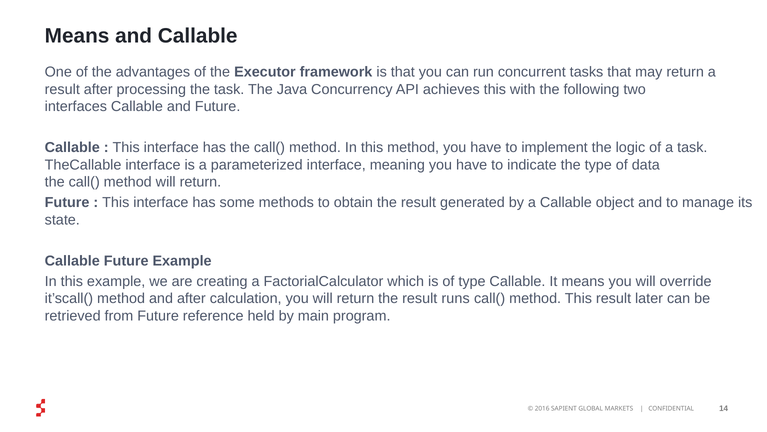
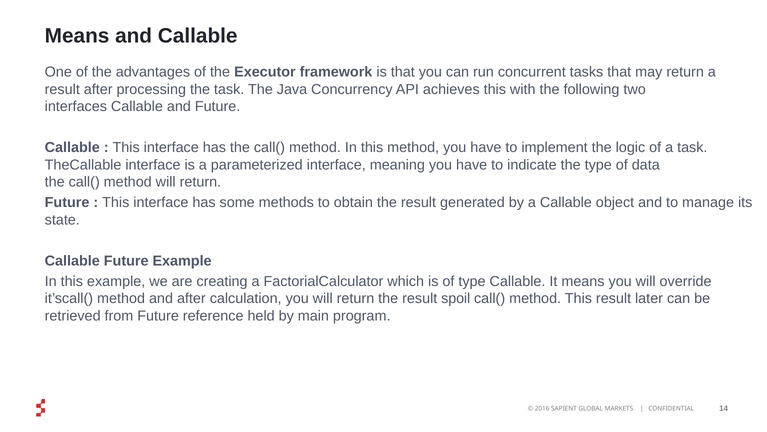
runs: runs -> spoil (456, 298)
